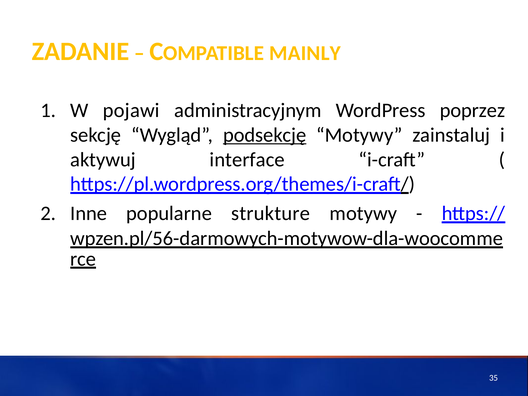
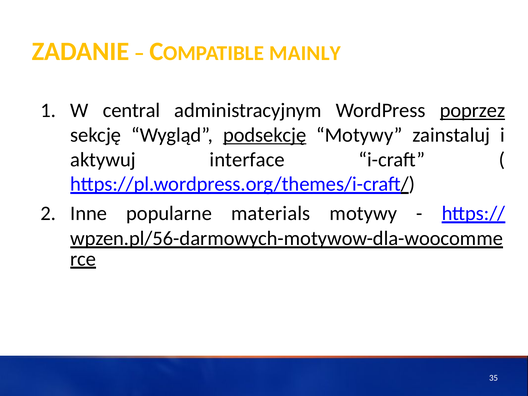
pojawi: pojawi -> central (131, 110)
poprzez underline: none -> present (472, 110)
strukture: strukture -> materials (271, 213)
